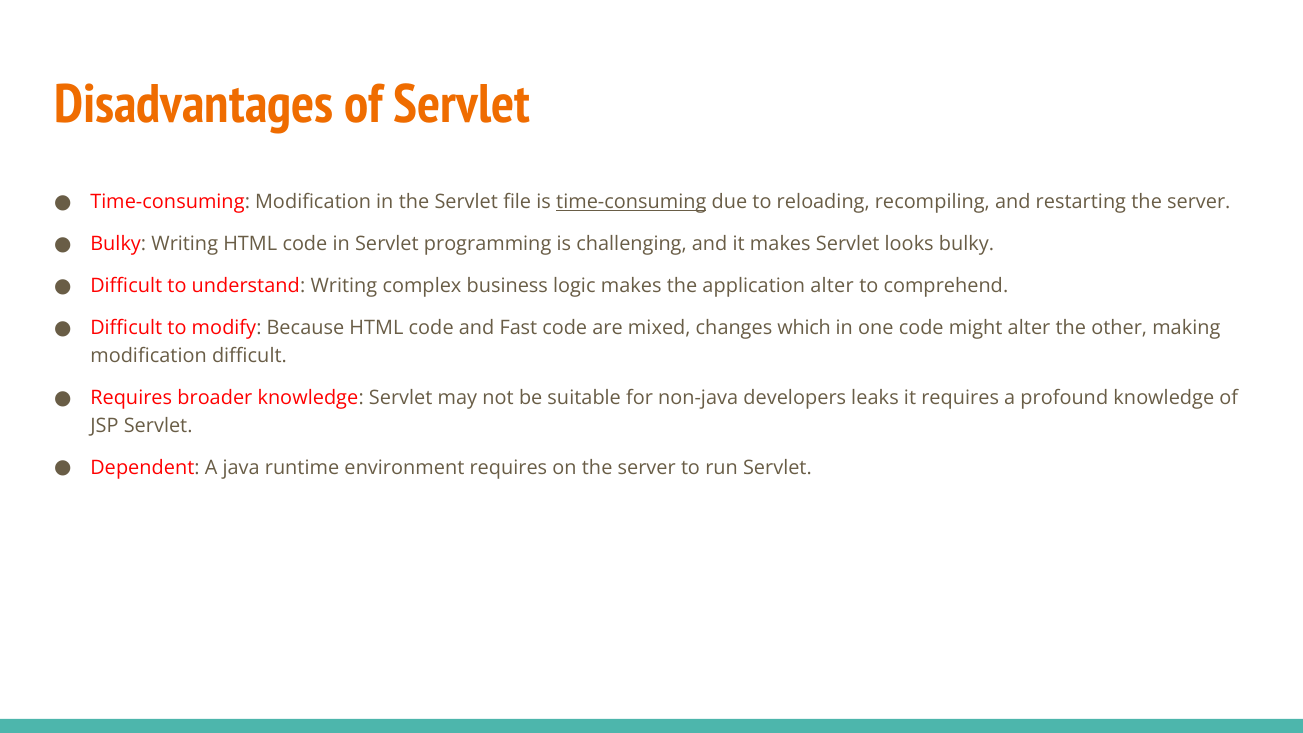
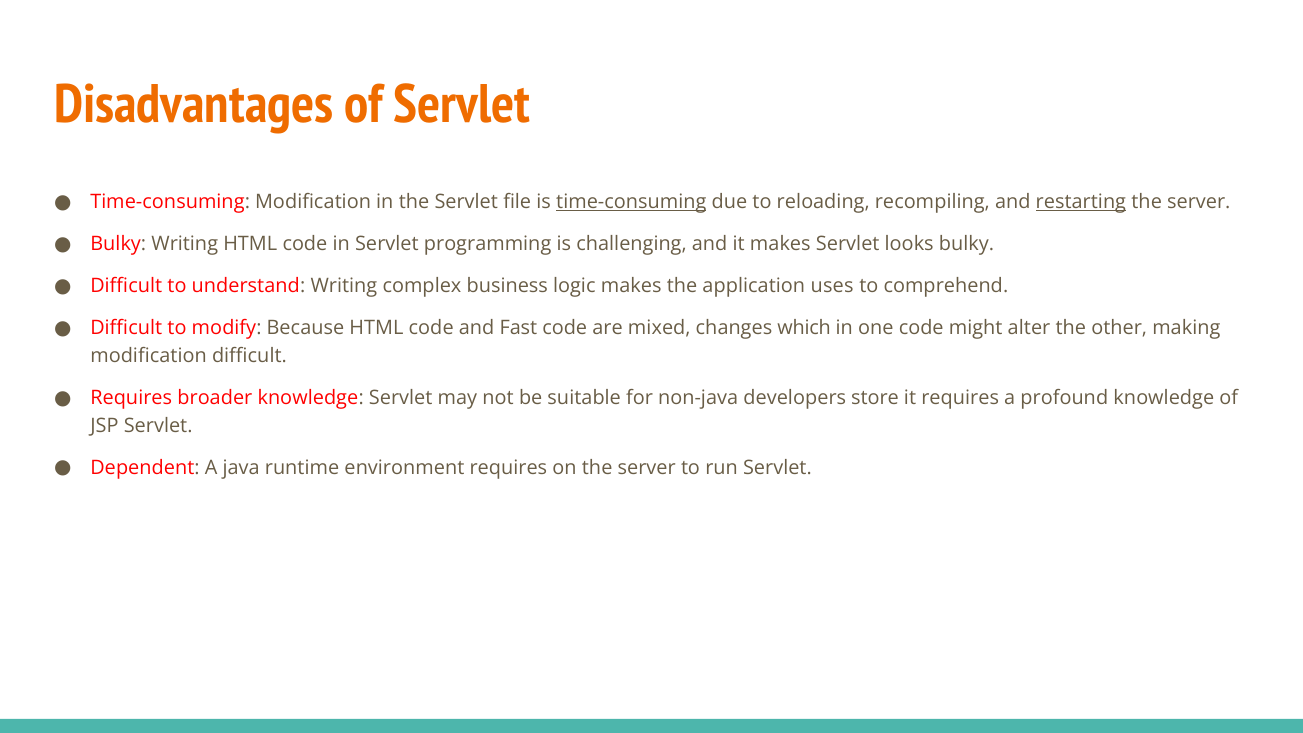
restarting underline: none -> present (1081, 202)
application alter: alter -> uses (832, 286)
leaks: leaks -> store (875, 398)
